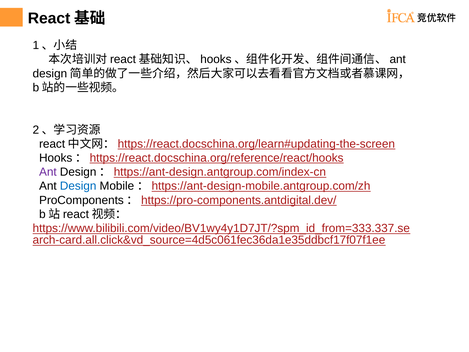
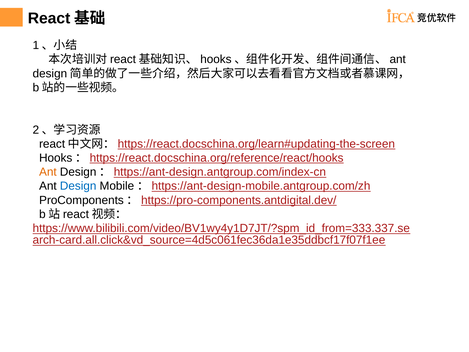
Ant colour: purple -> orange (48, 172)
